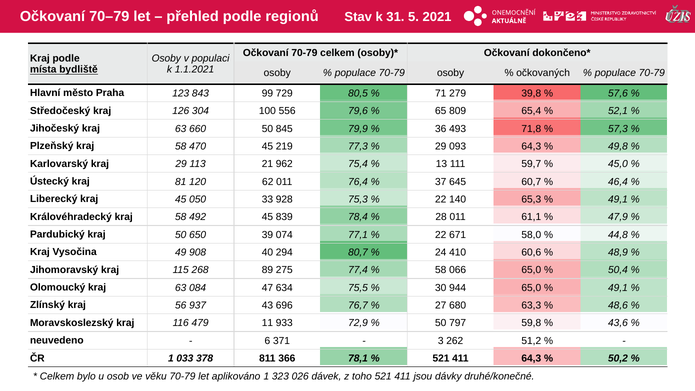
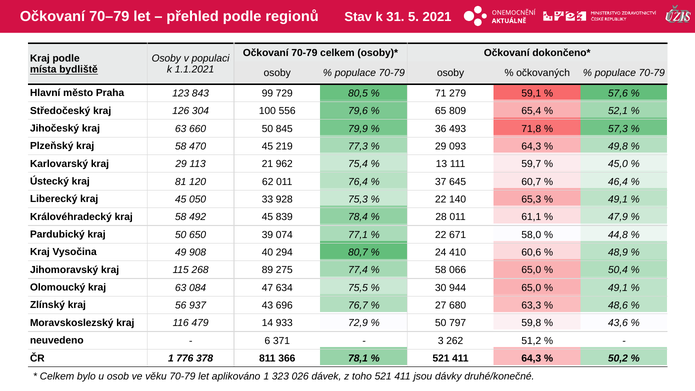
39,8: 39,8 -> 59,1 (531, 93)
11: 11 -> 14 (267, 323)
033: 033 -> 776 (185, 358)
